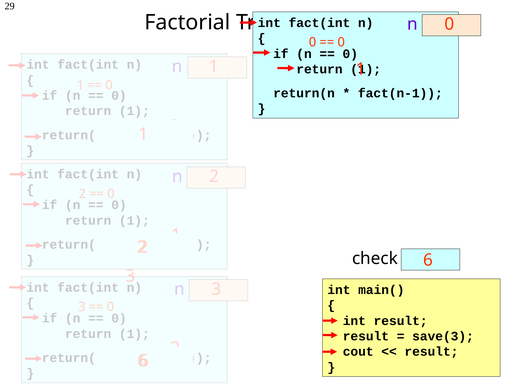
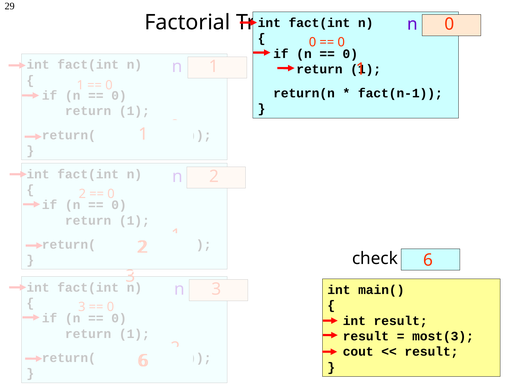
save(3: save(3 -> most(3 (443, 336)
